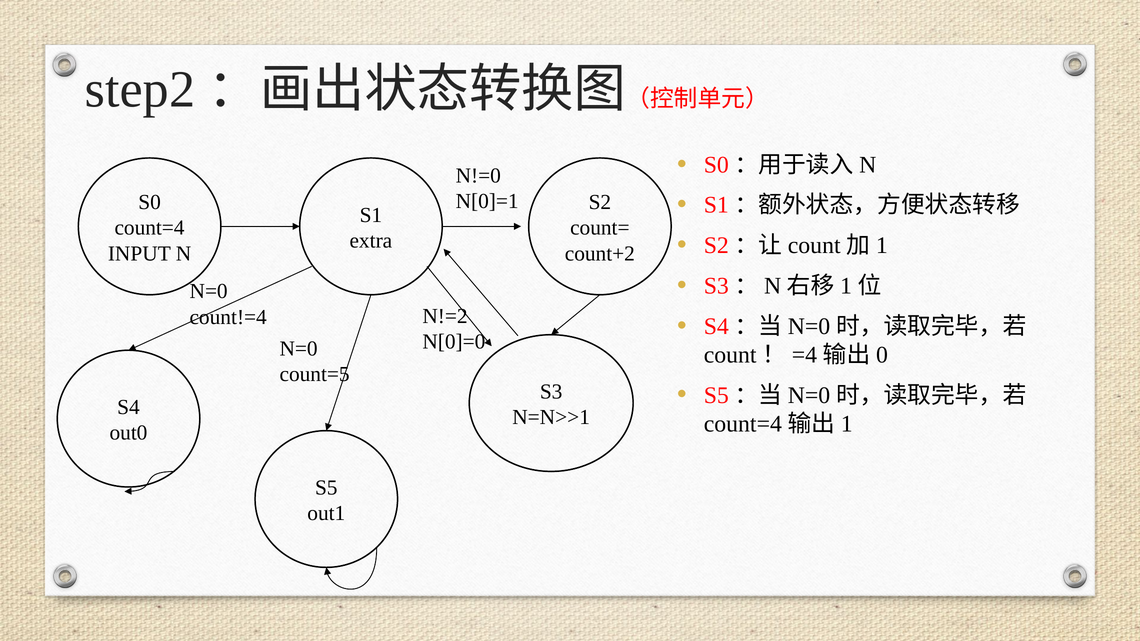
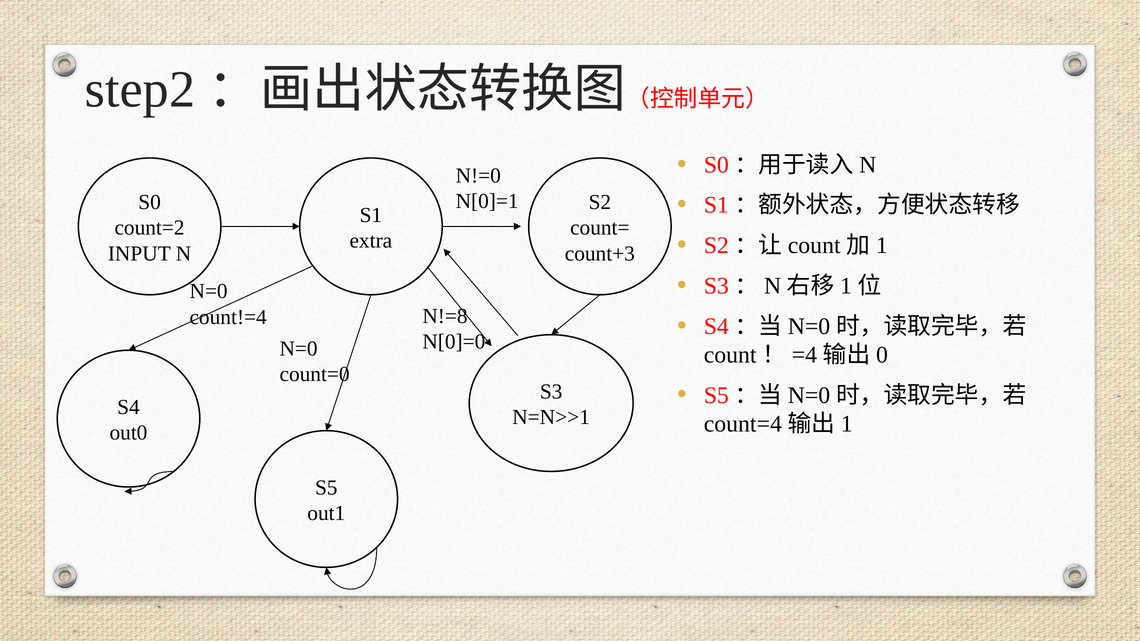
count=4: count=4 -> count=2 (150, 228)
count+2: count+2 -> count+3 (600, 254)
N!=2: N!=2 -> N!=8 (445, 316)
count=5: count=5 -> count=0 (315, 374)
